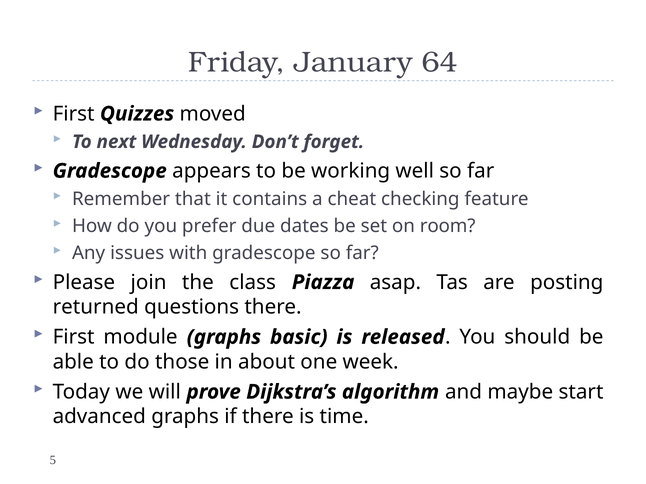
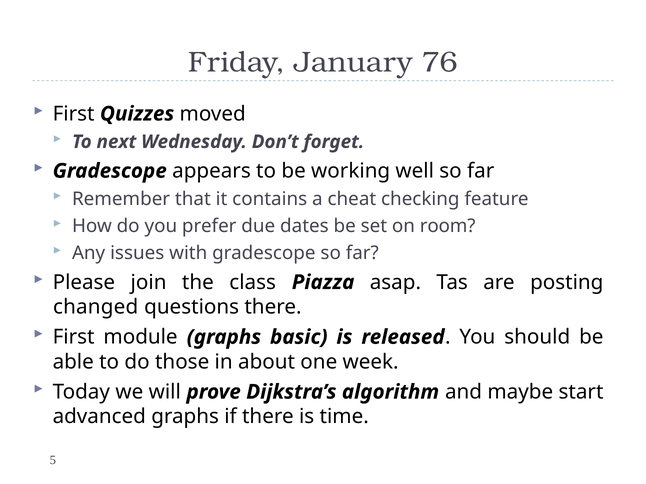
64: 64 -> 76 (440, 62)
returned: returned -> changed (96, 307)
